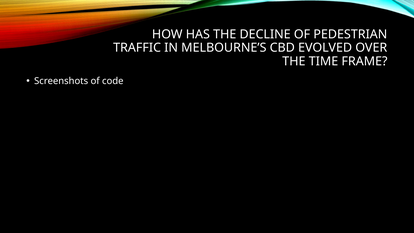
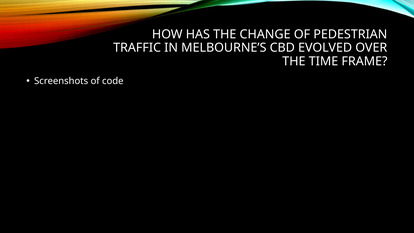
DECLINE: DECLINE -> CHANGE (265, 34)
